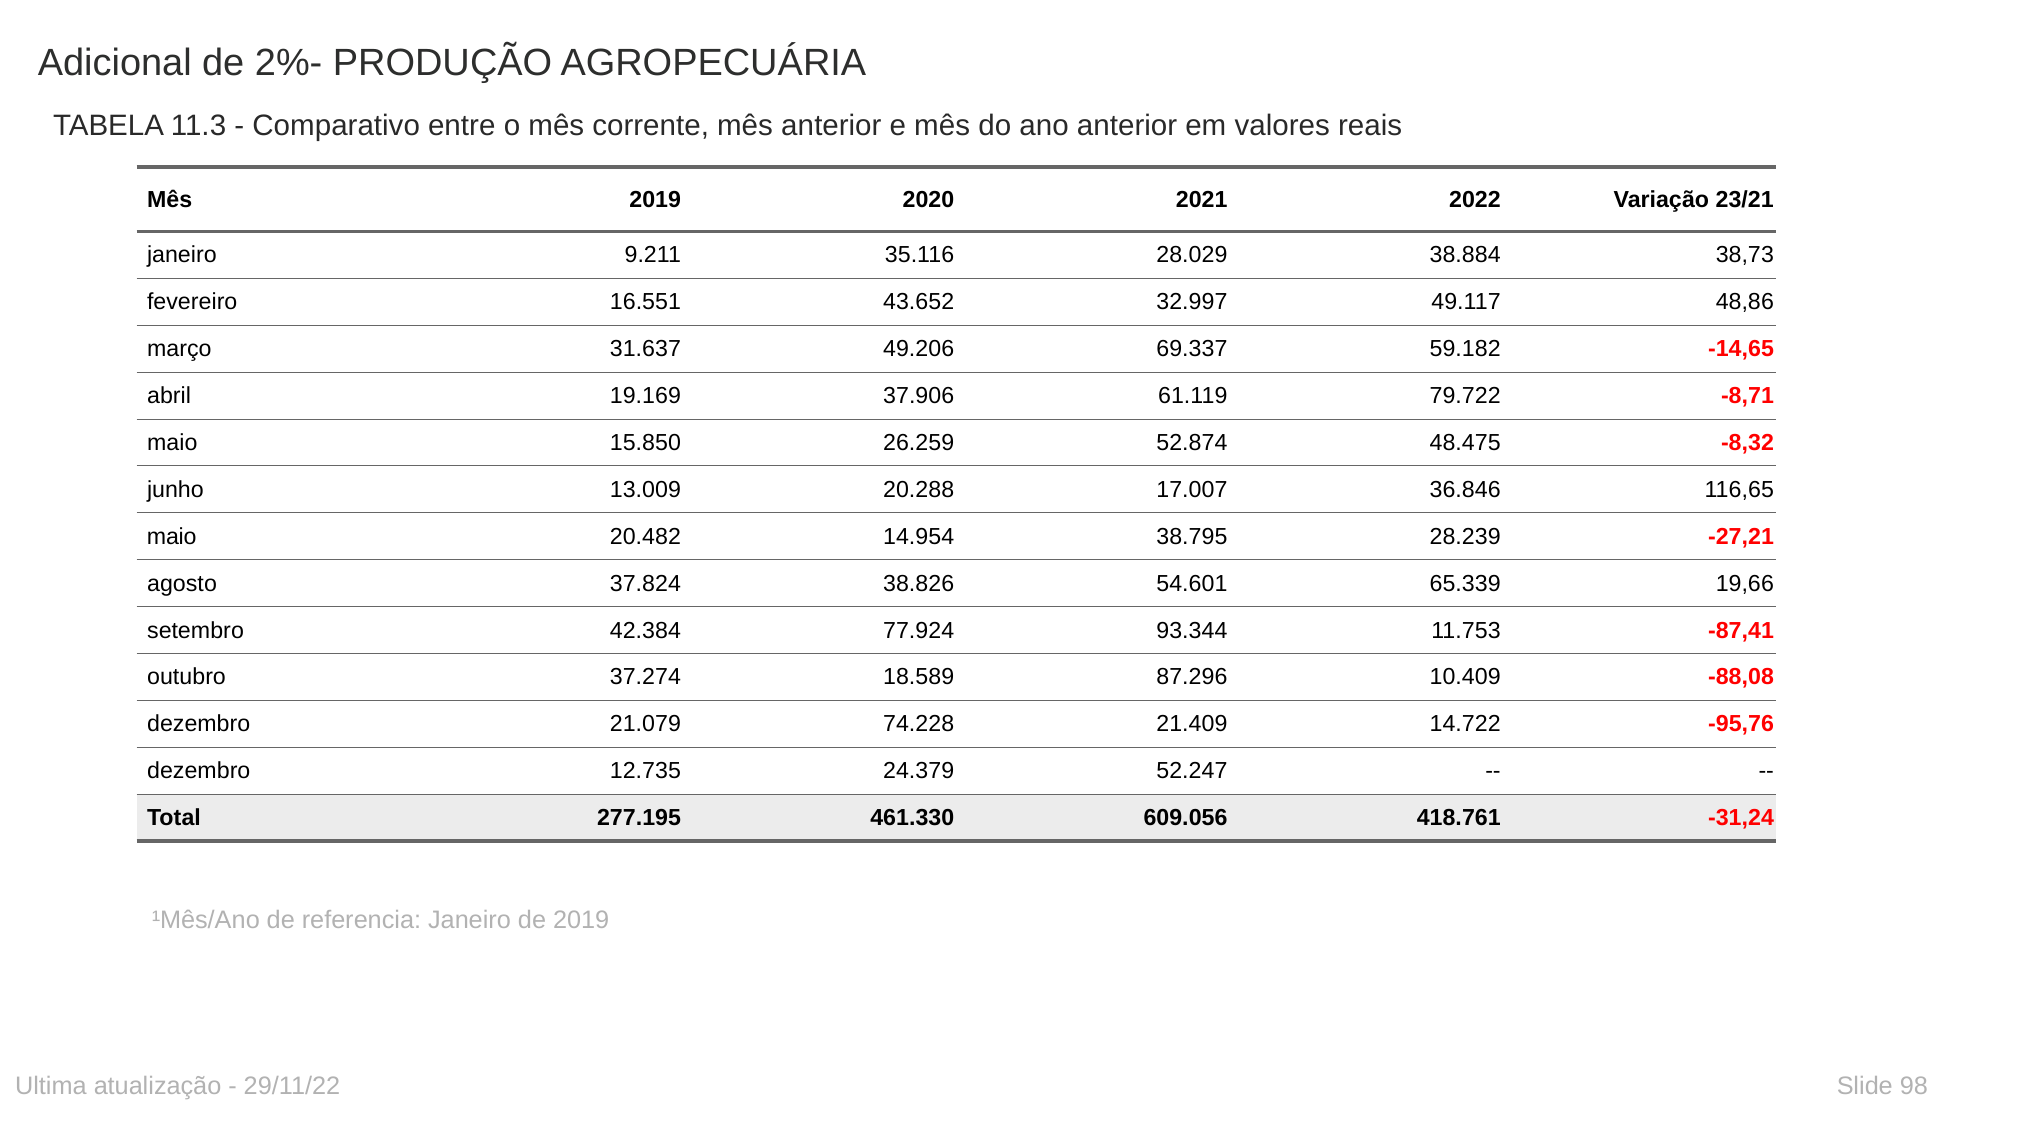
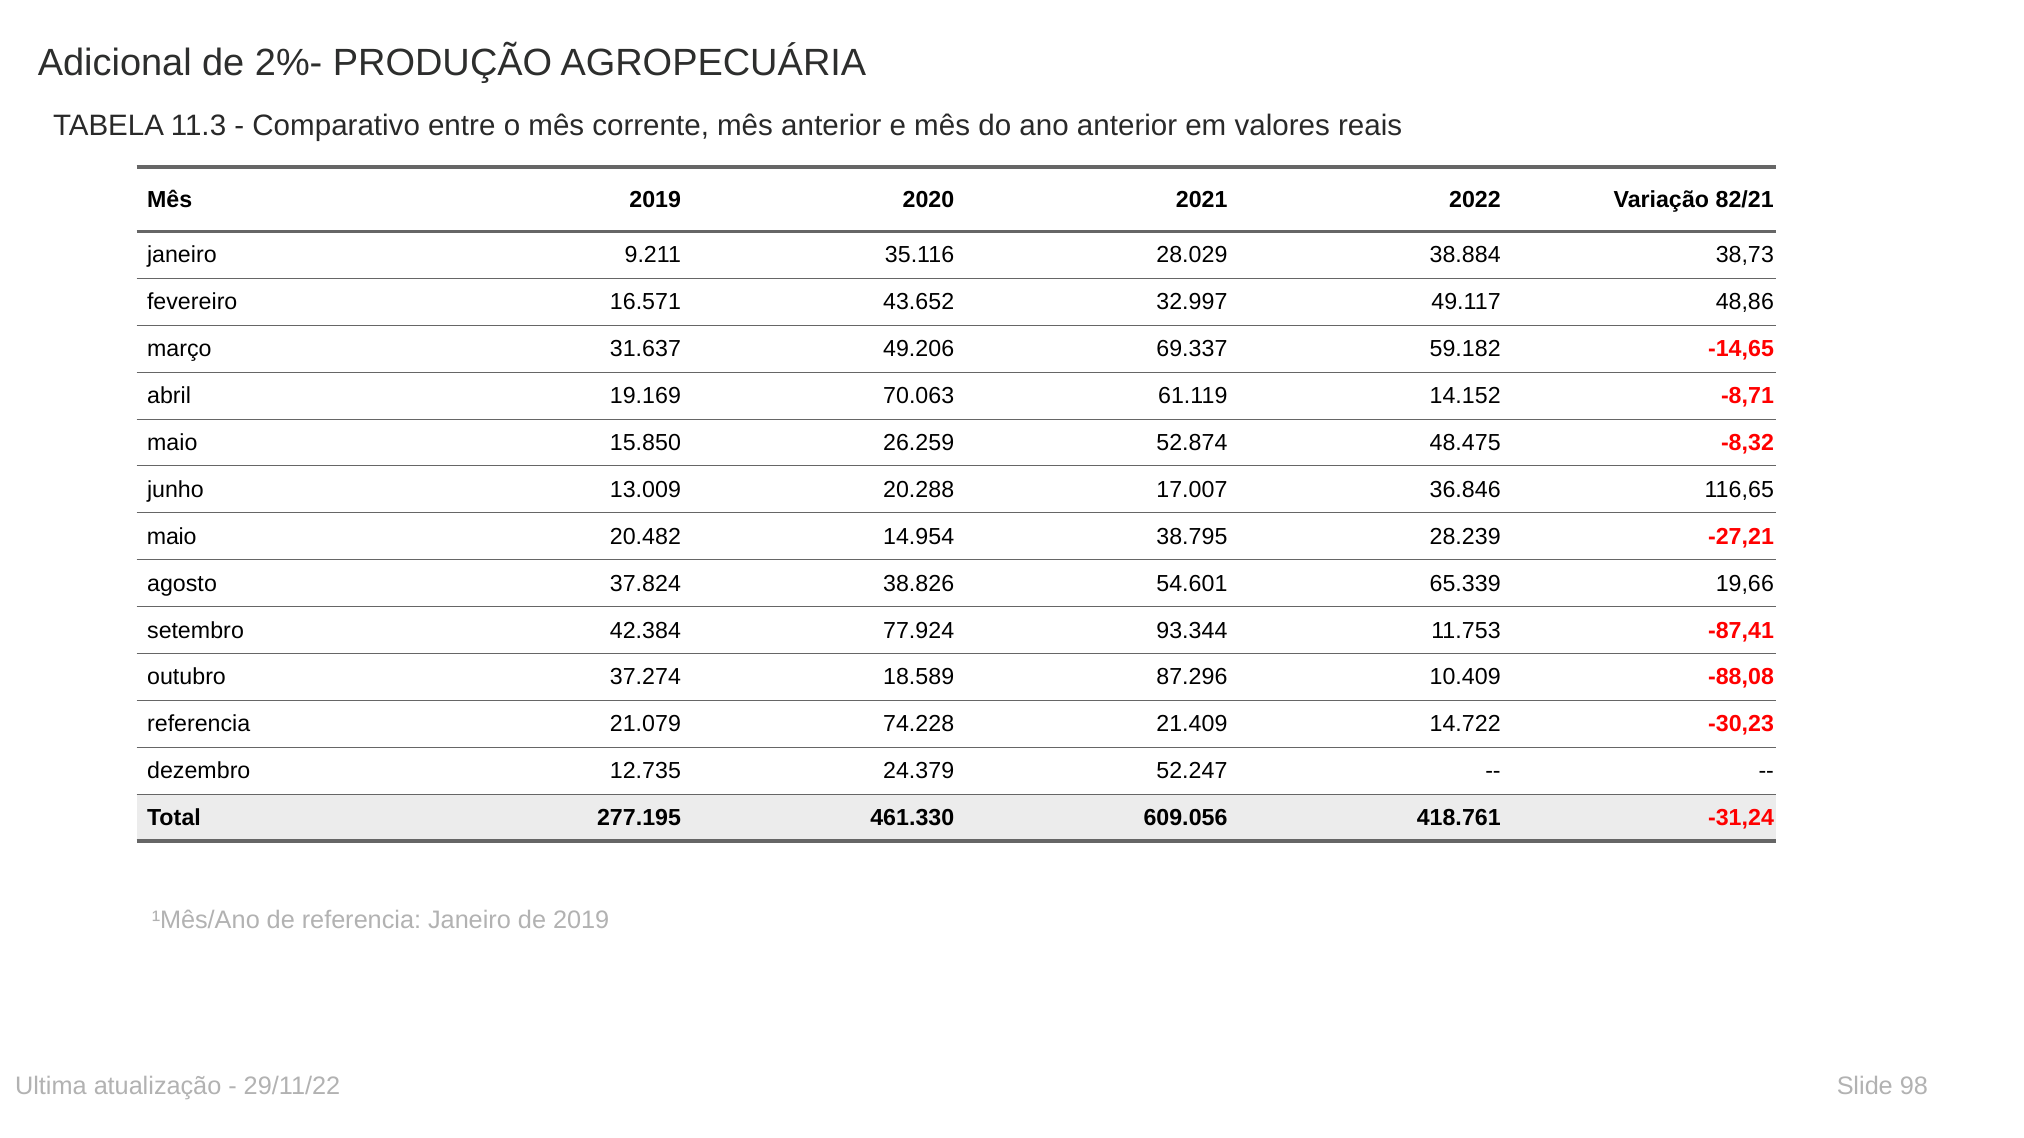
23/21: 23/21 -> 82/21 (1745, 200)
16.551: 16.551 -> 16.571 (645, 302)
37.906: 37.906 -> 70.063 (919, 396)
79.722: 79.722 -> 14.152 (1465, 396)
dezembro: dezembro -> referencia (199, 725)
-95,76: -95,76 -> -30,23 (1741, 725)
